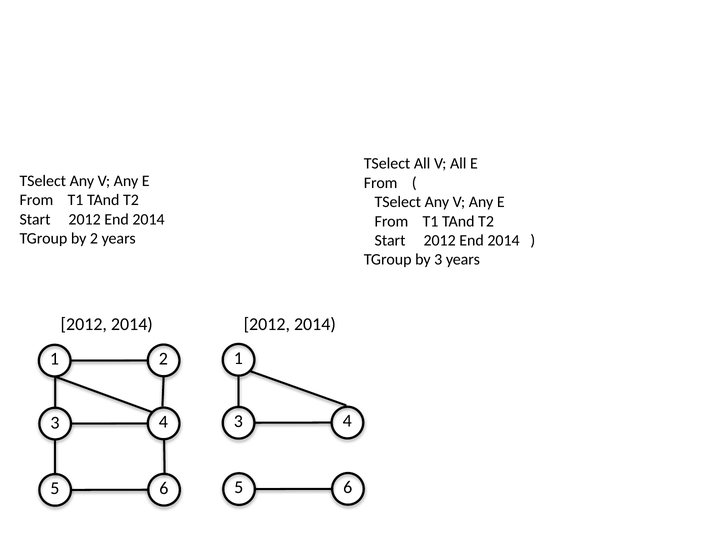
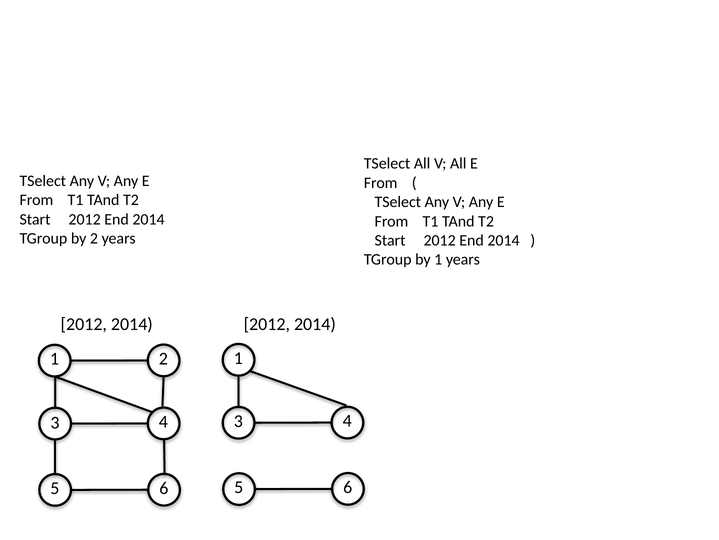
by 3: 3 -> 1 (438, 259)
